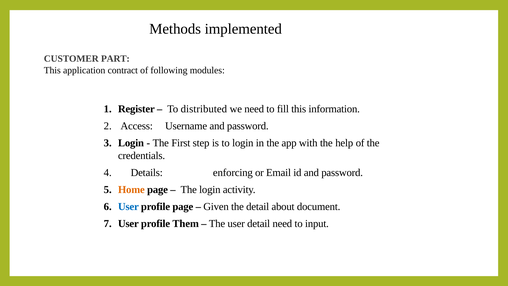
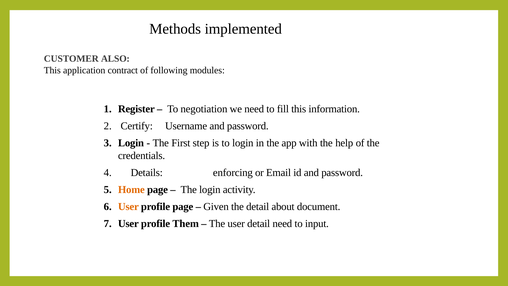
PART: PART -> ALSO (115, 59)
distributed: distributed -> negotiation (204, 109)
Access: Access -> Certify (137, 126)
User colour: blue -> orange (128, 206)
